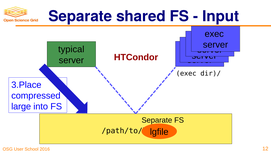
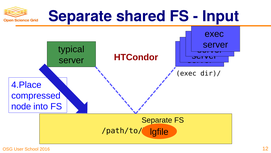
3.Place: 3.Place -> 4.Place (26, 85)
large: large -> node (21, 106)
